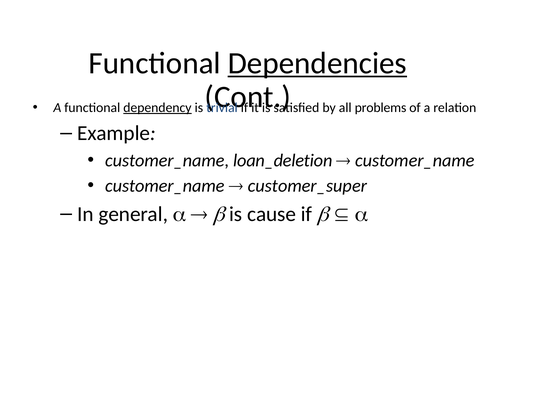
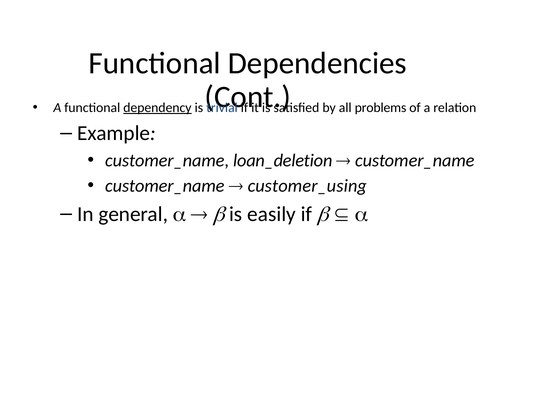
Dependencies underline: present -> none (317, 63)
customer_super: customer_super -> customer_using (307, 186)
cause: cause -> easily (272, 214)
